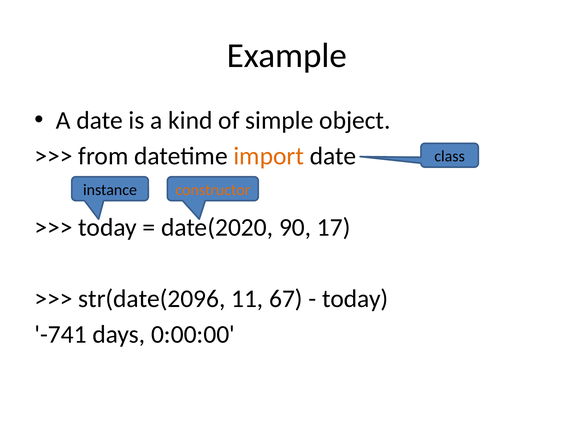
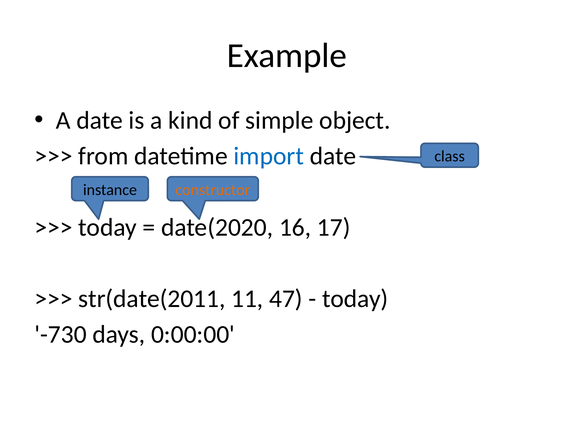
import colour: orange -> blue (269, 156)
90: 90 -> 16 (295, 228)
str(date(2096: str(date(2096 -> str(date(2011 (152, 299)
67: 67 -> 47 (286, 299)
-741: -741 -> -730 (61, 335)
